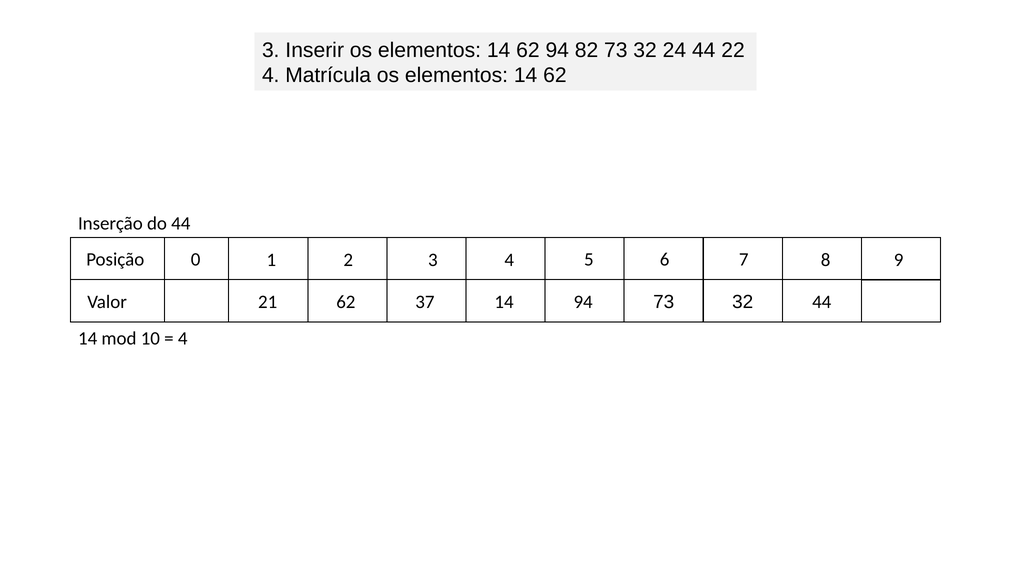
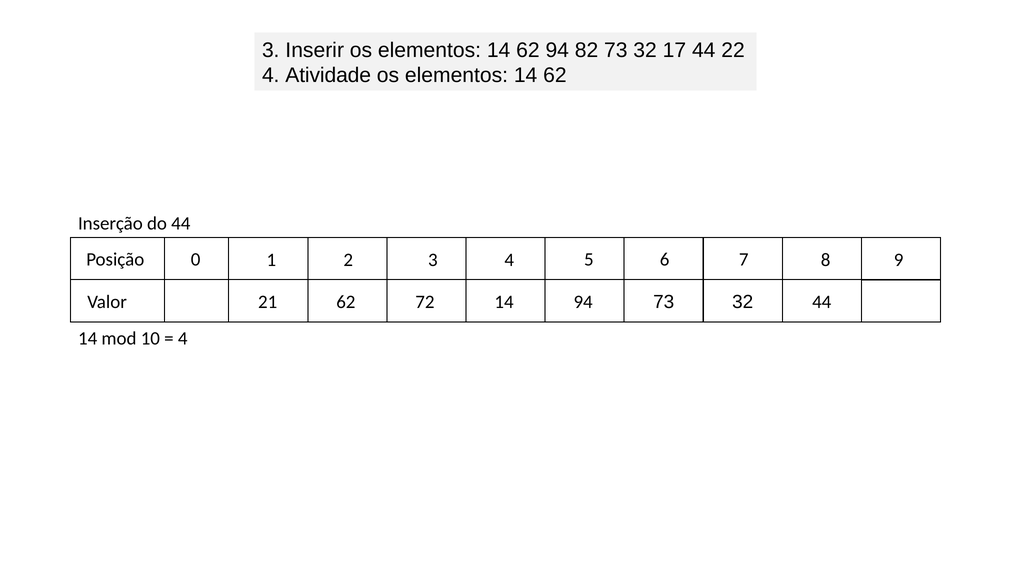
24: 24 -> 17 (674, 50)
Matrícula: Matrícula -> Atividade (328, 75)
37: 37 -> 72 (425, 302)
